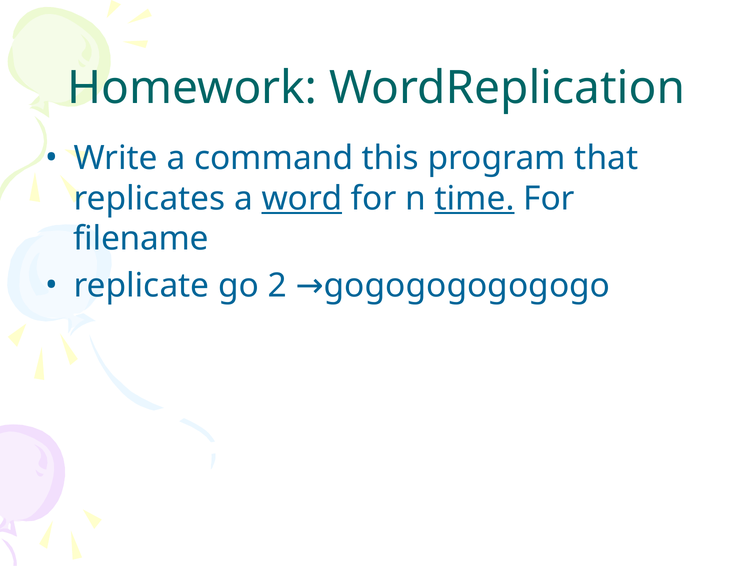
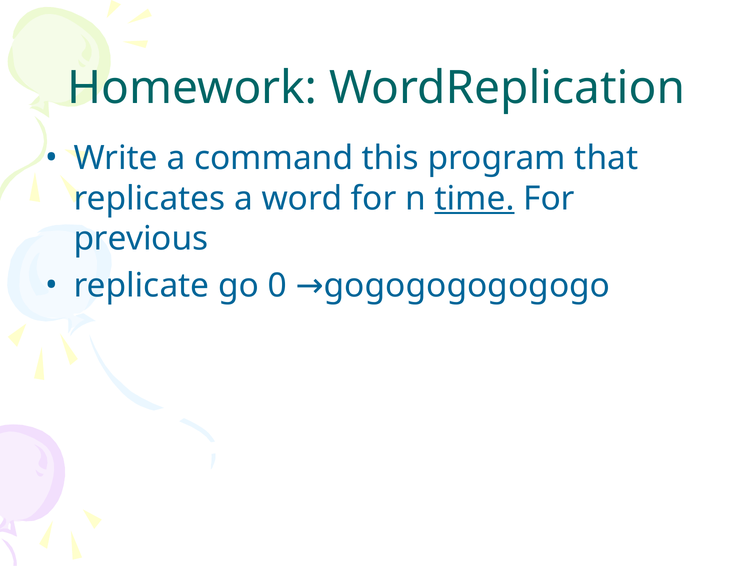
word underline: present -> none (302, 198)
filename: filename -> previous (141, 239)
2: 2 -> 0 (277, 286)
